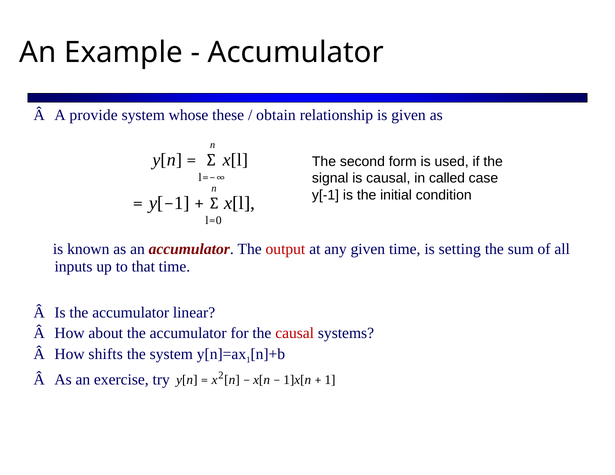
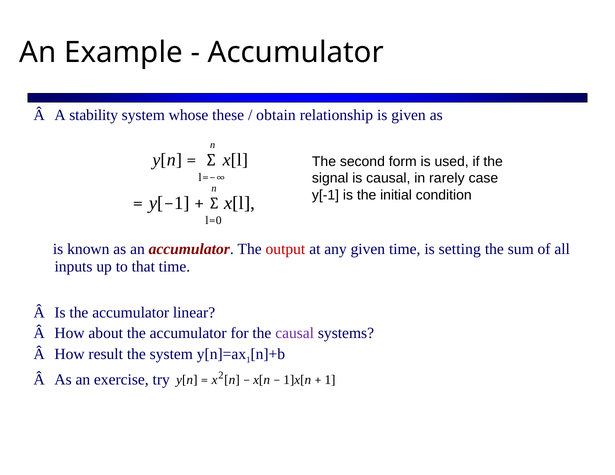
provide: provide -> stability (94, 115)
called: called -> rarely (447, 178)
causal colour: red -> purple (295, 334)
shifts: shifts -> result (106, 354)
